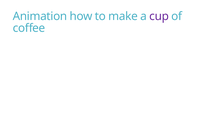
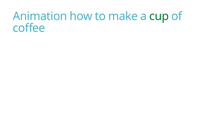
cup colour: purple -> green (159, 16)
